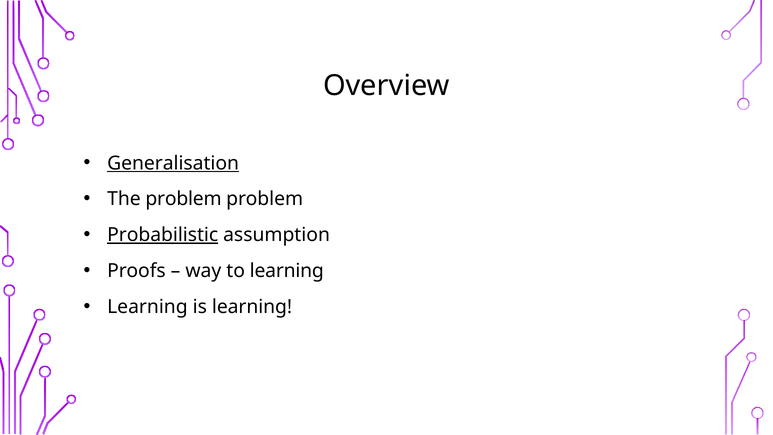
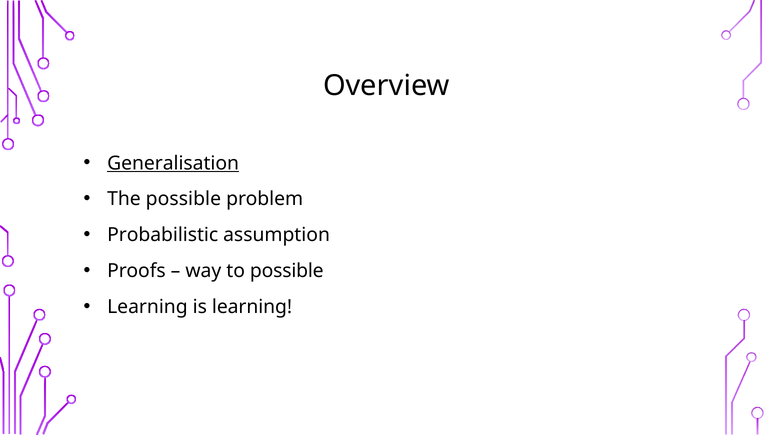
The problem: problem -> possible (183, 199)
Probabilistic underline: present -> none (163, 235)
to learning: learning -> possible (287, 271)
